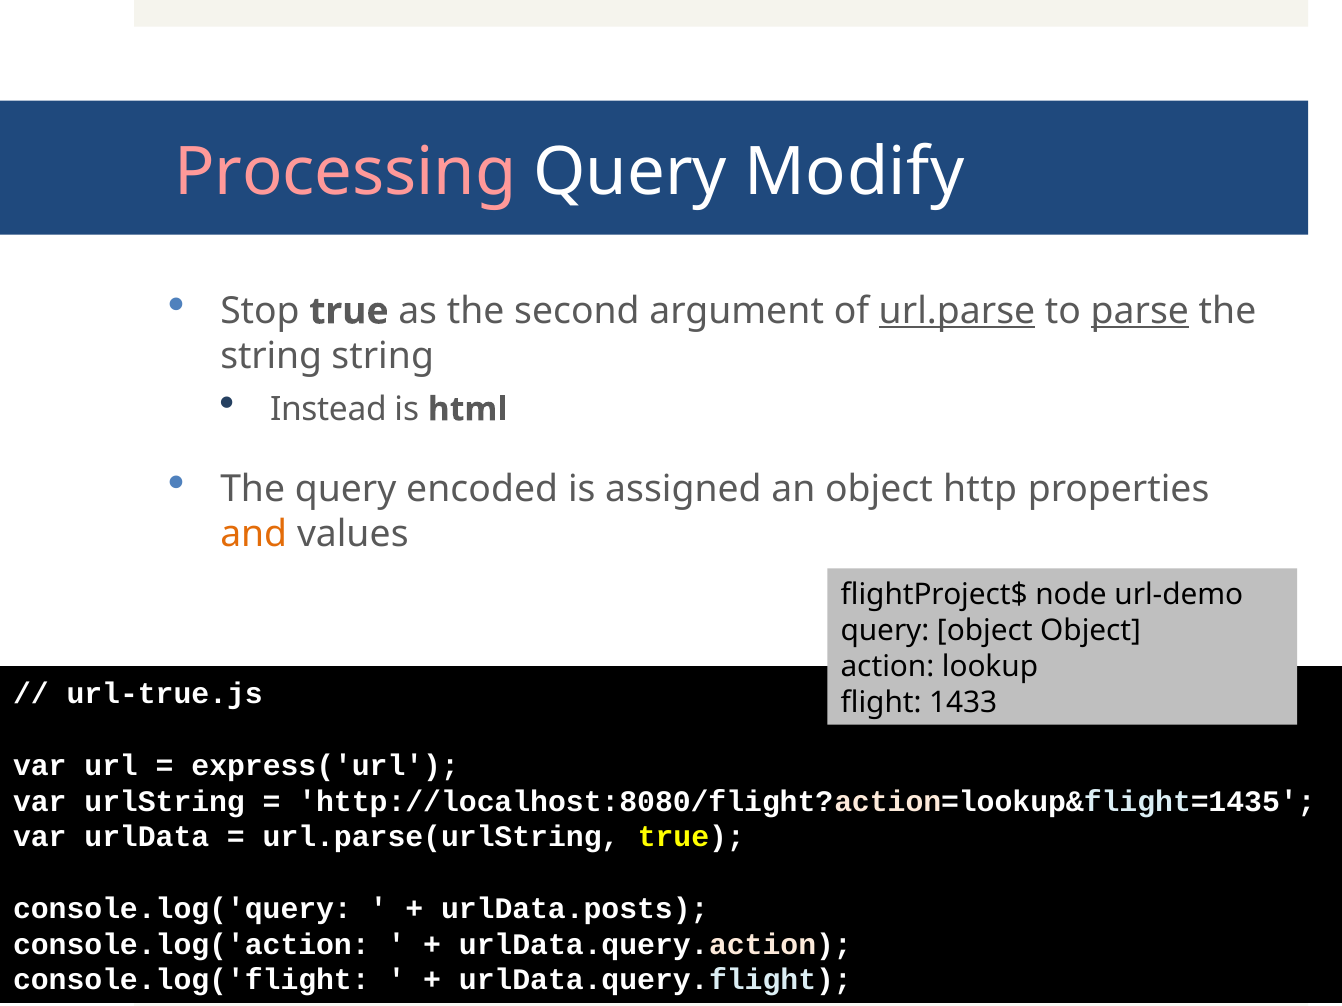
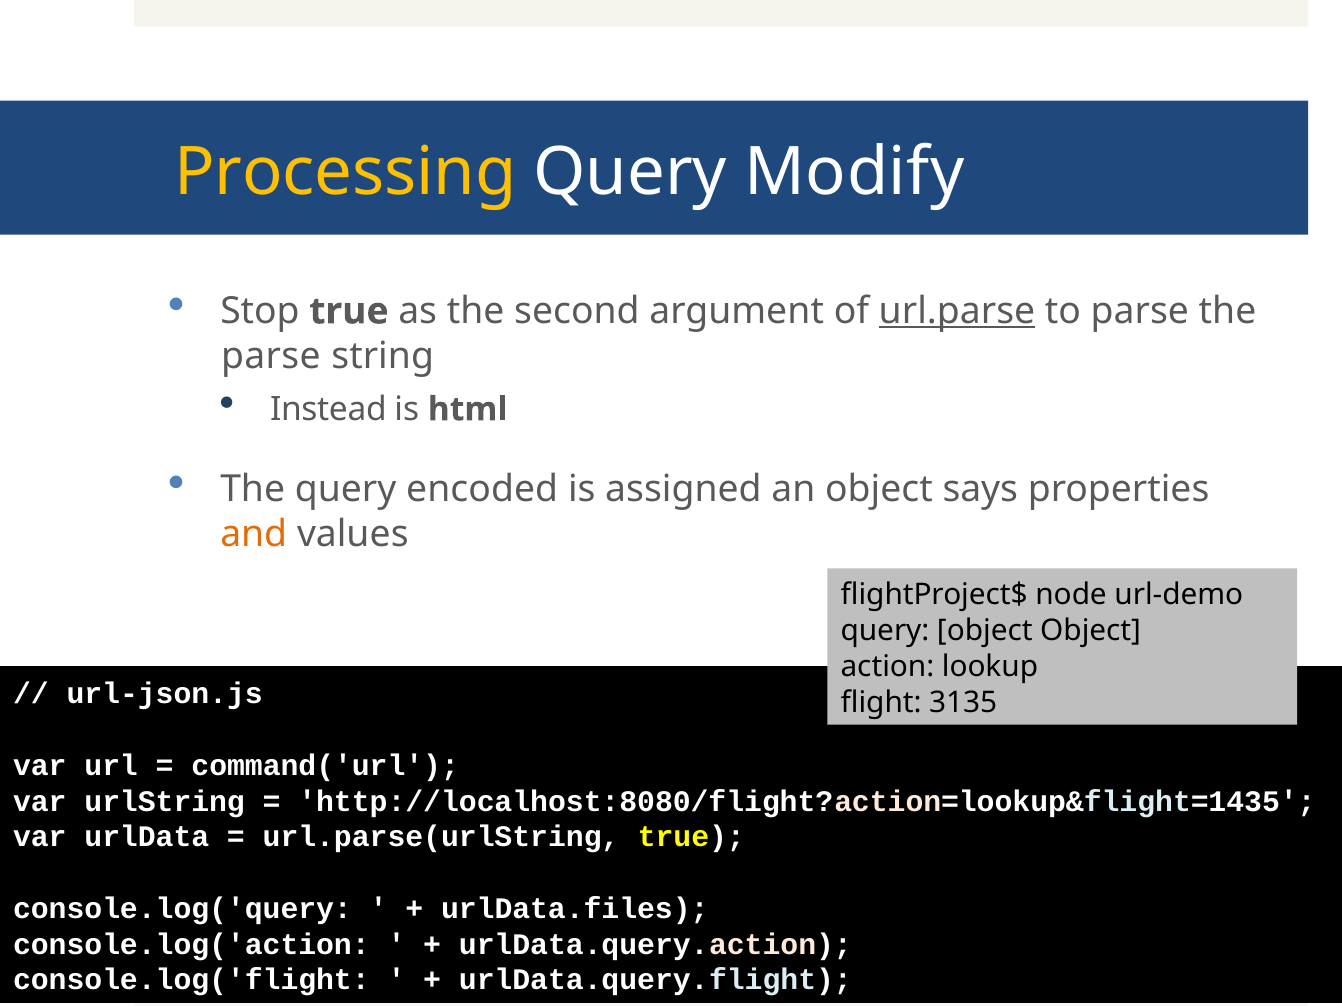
Processing colour: pink -> yellow (345, 172)
parse underline: present -> none (1140, 311)
string: string -> parse (271, 356)
http: http -> says (980, 490)
url-true.js: url-true.js -> url-json.js (165, 694)
1433: 1433 -> 3135 (963, 703)
express('url: express('url -> command('url (325, 766)
urlData.posts: urlData.posts -> urlData.files (575, 909)
